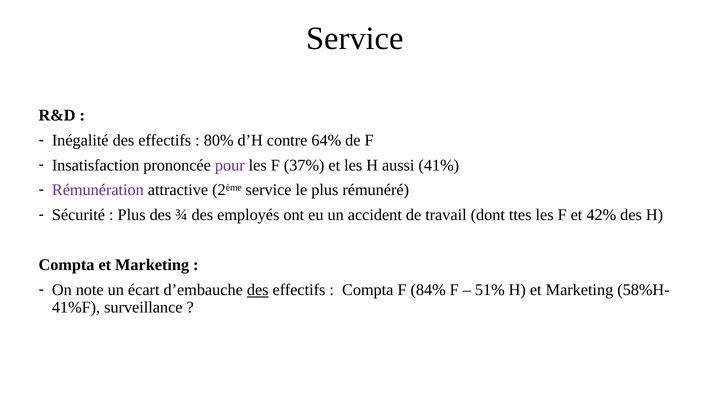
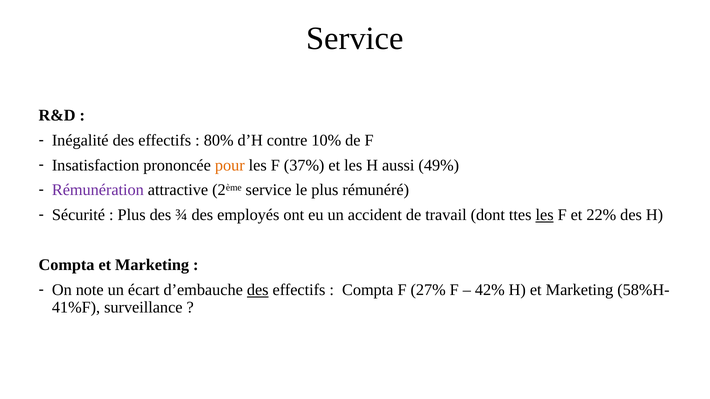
64%: 64% -> 10% (326, 140)
pour colour: purple -> orange (230, 165)
41%: 41% -> 49% (439, 165)
les underline: none -> present (545, 215)
42%: 42% -> 22% (601, 215)
84%: 84% -> 27% (428, 290)
51%: 51% -> 42% (490, 290)
